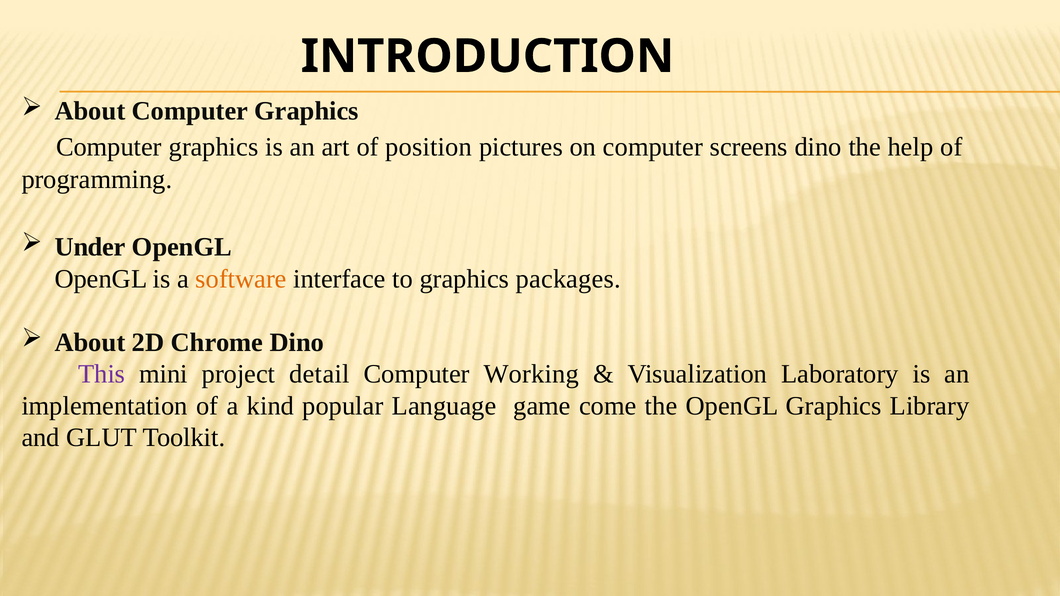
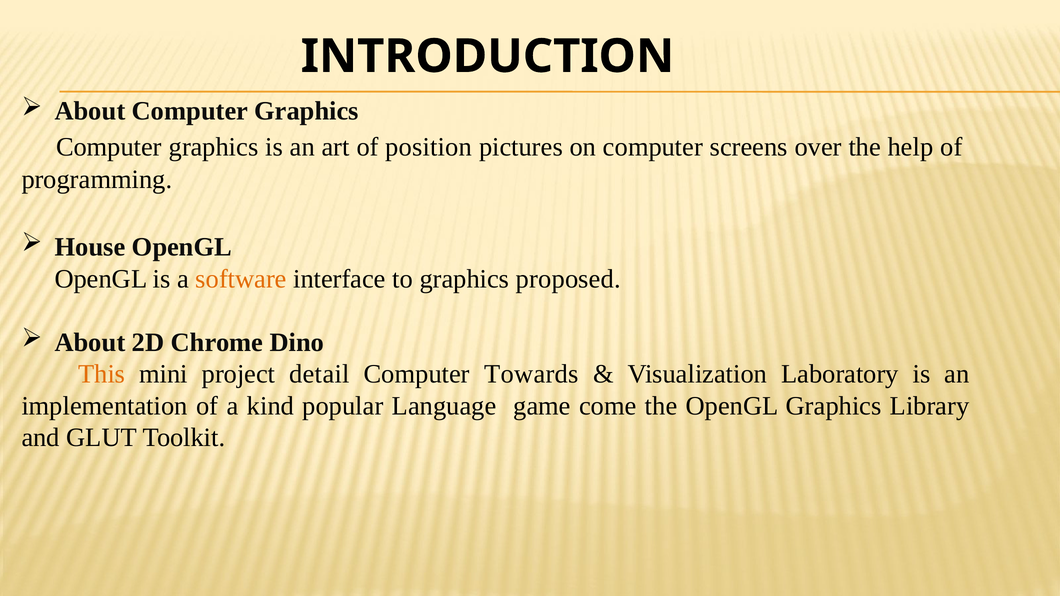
screens dino: dino -> over (818, 147)
Under: Under -> House (90, 247)
packages: packages -> proposed (568, 279)
This colour: purple -> orange (102, 374)
Working: Working -> Towards (531, 374)
